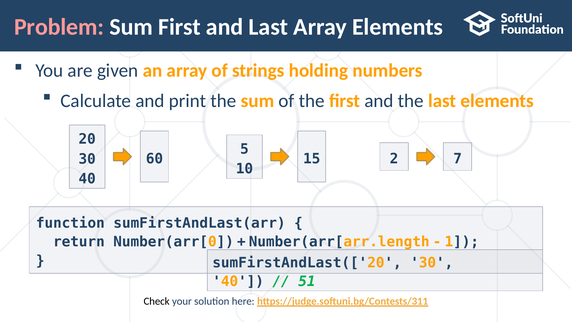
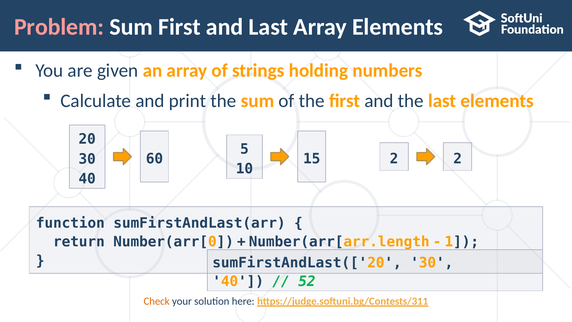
2 7: 7 -> 2 (458, 159)
51: 51 -> 52 (307, 281)
Check colour: black -> orange (157, 301)
